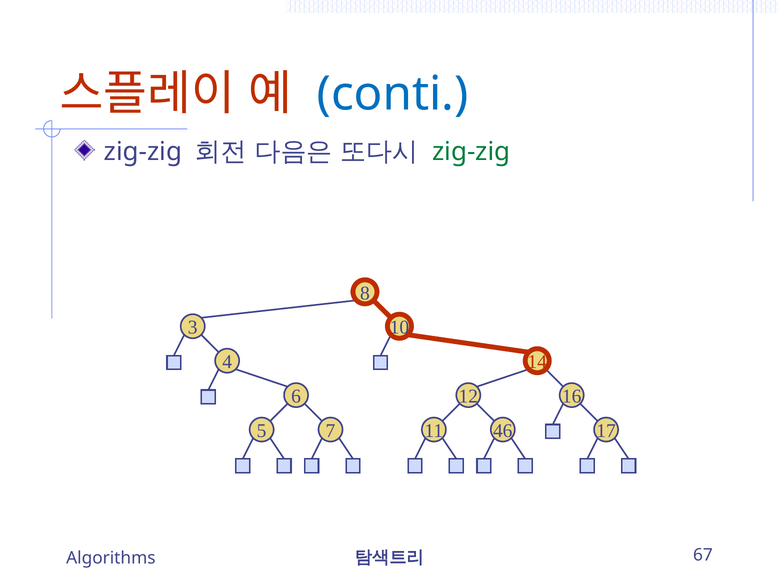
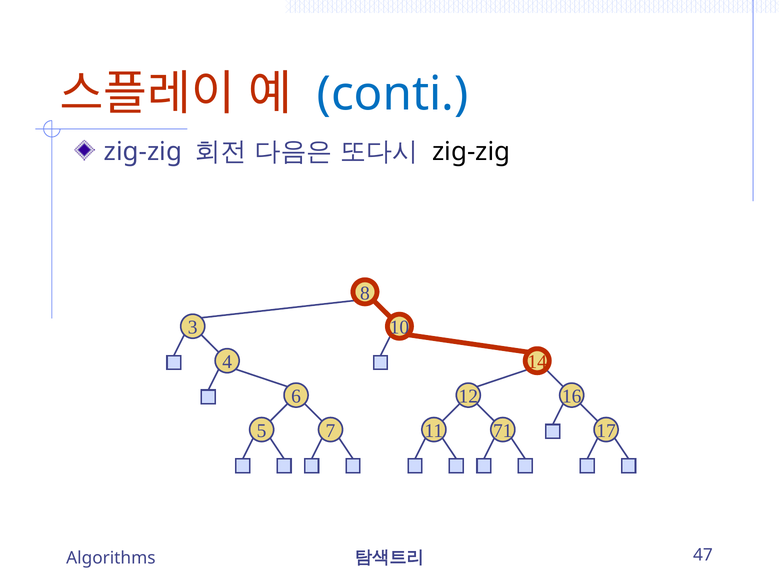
zig-zig colour: green -> black (471, 152)
46: 46 -> 71 (503, 431)
67: 67 -> 47 (703, 555)
